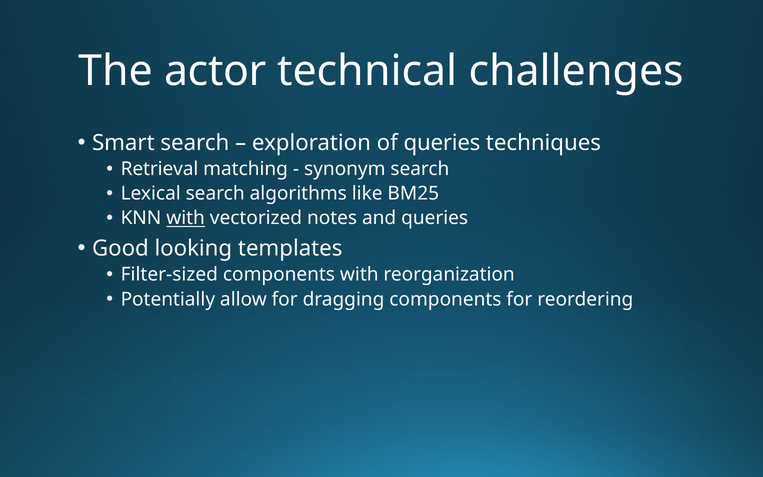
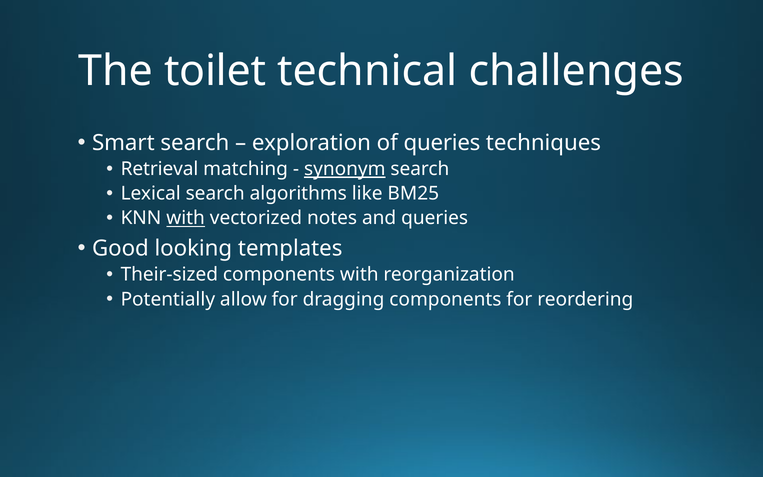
actor: actor -> toilet (215, 71)
synonym underline: none -> present (345, 169)
Filter-sized: Filter-sized -> Their-sized (169, 275)
